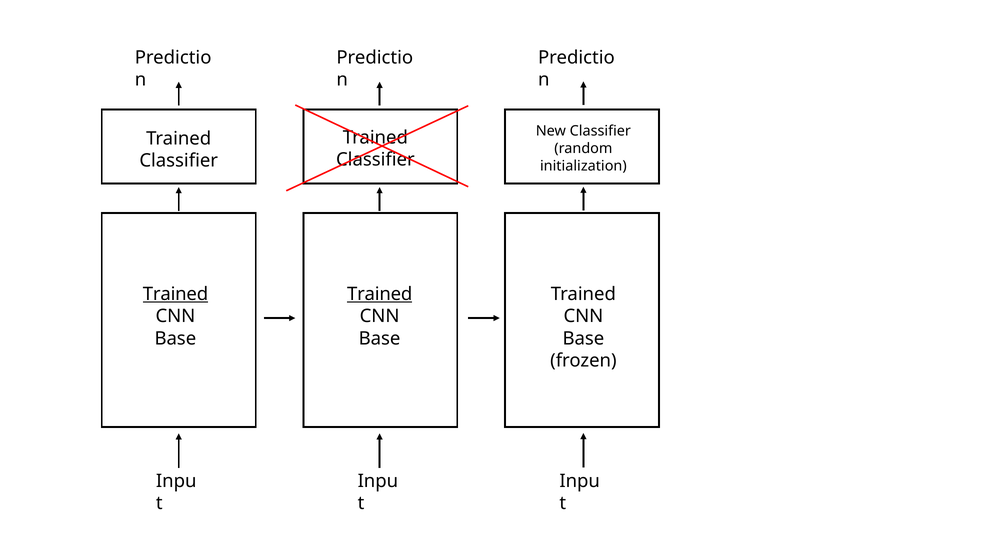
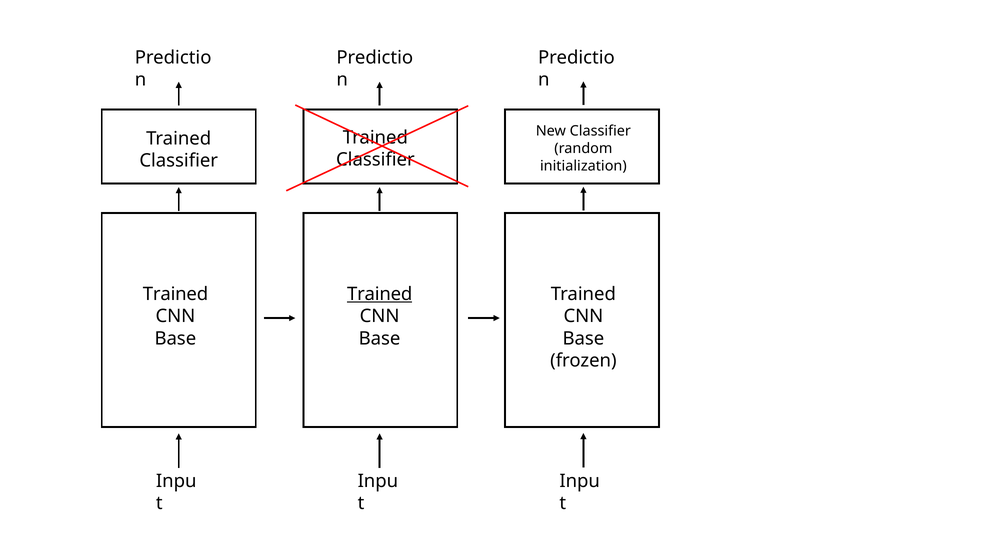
Trained underline: present -> none (175, 294)
